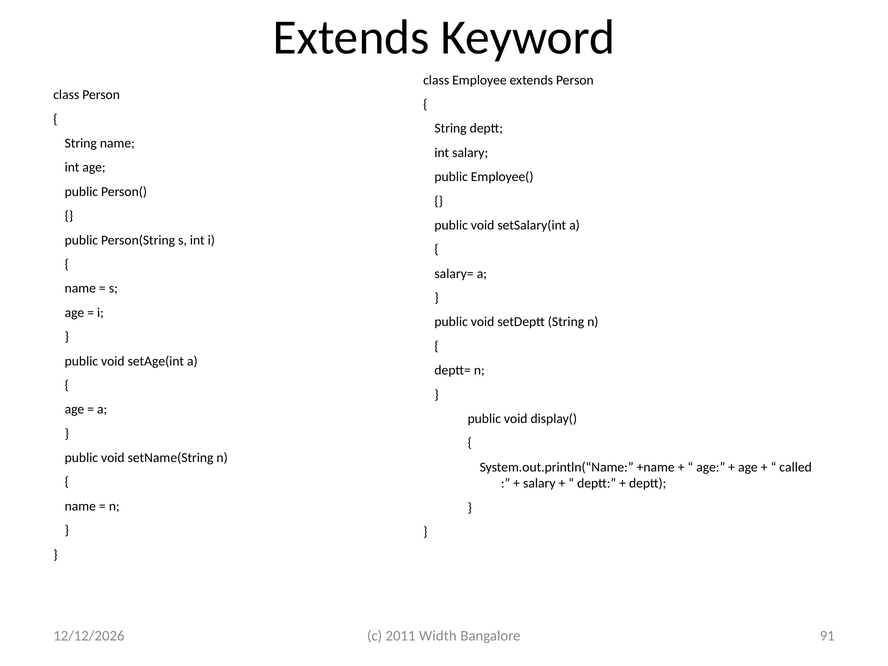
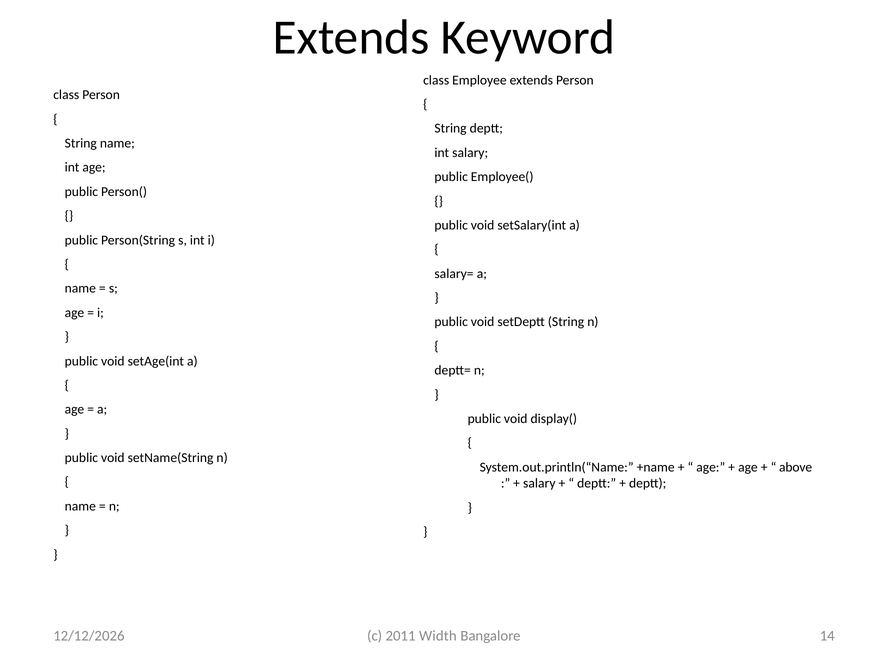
called: called -> above (796, 467)
91: 91 -> 14 (827, 636)
